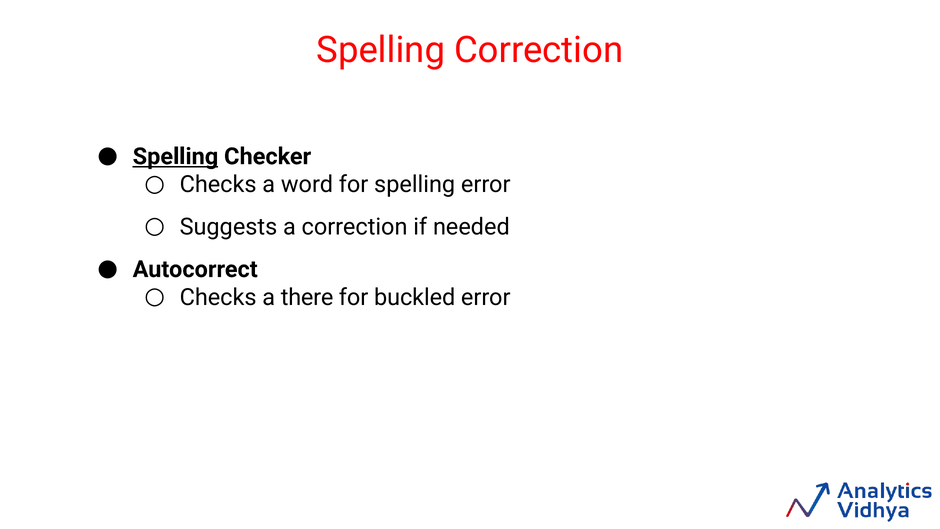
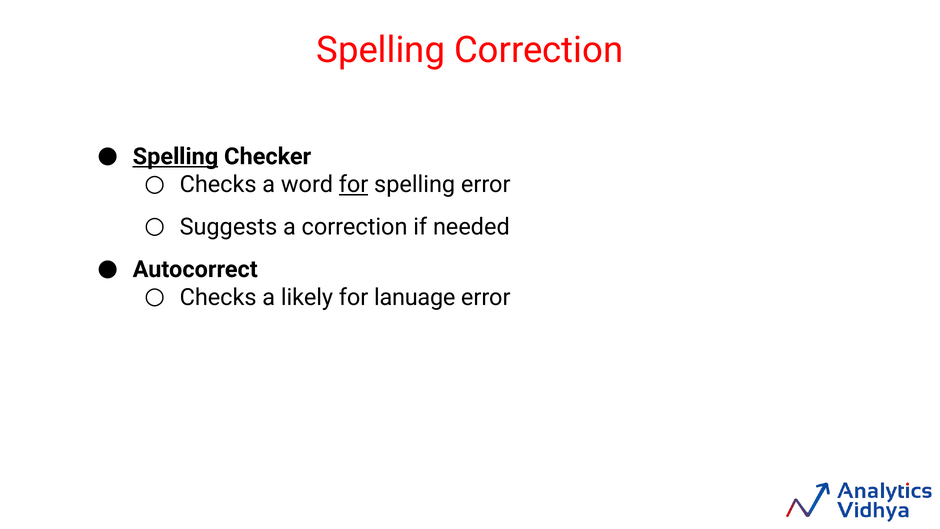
for underline: none -> present (354, 185)
there: there -> likely (307, 297)
buckled: buckled -> lanuage (415, 297)
